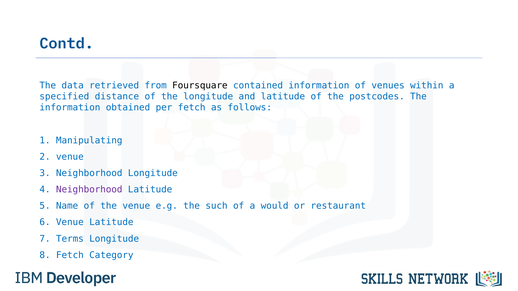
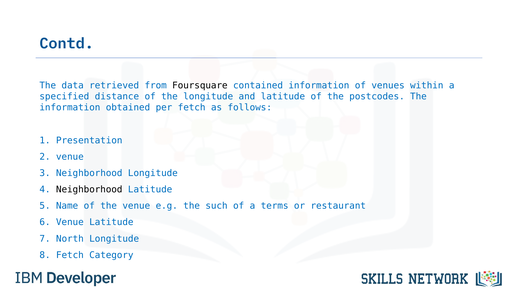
Manipulating: Manipulating -> Presentation (89, 141)
Neighborhood colour: purple -> black (89, 190)
would: would -> terms (275, 206)
Terms: Terms -> North (70, 239)
